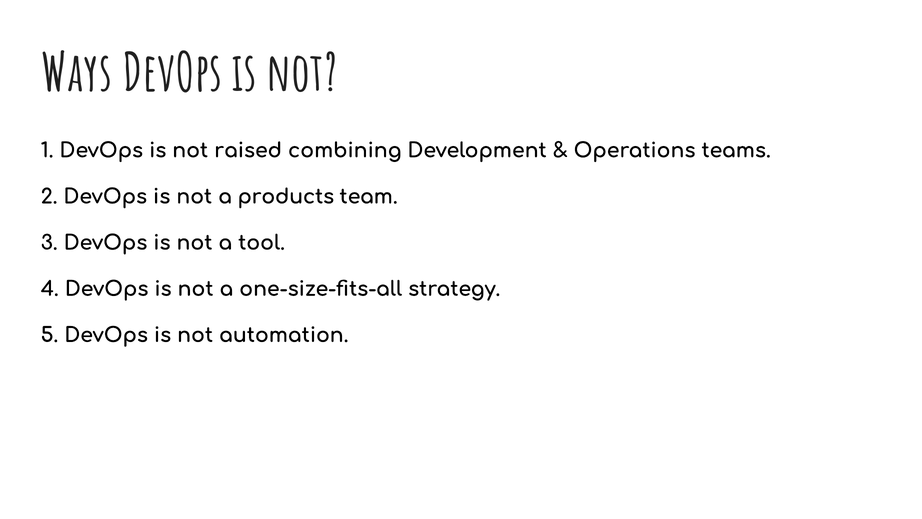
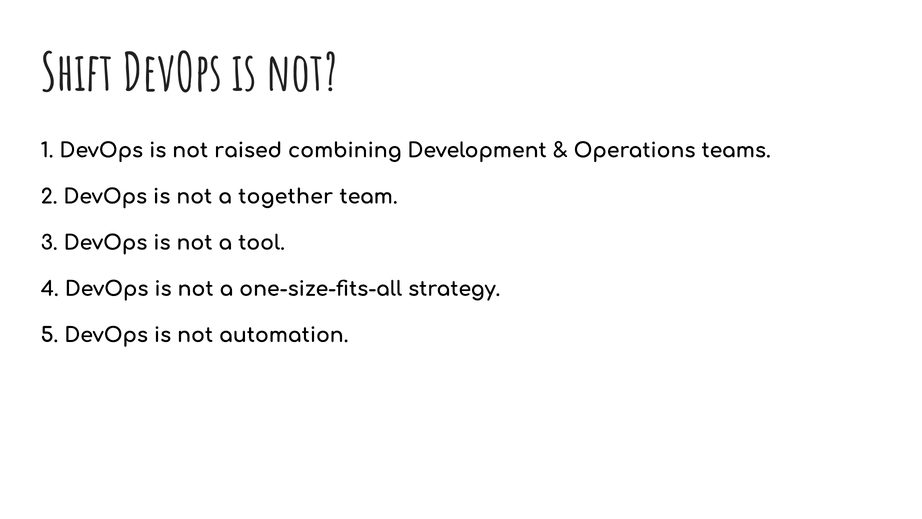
Ways: Ways -> Shift (77, 74)
products: products -> together (286, 197)
